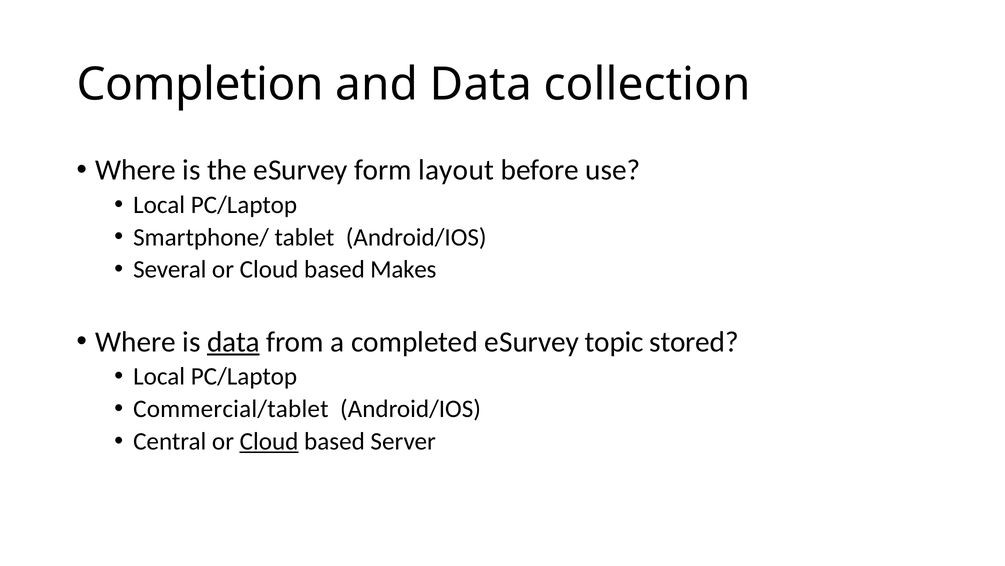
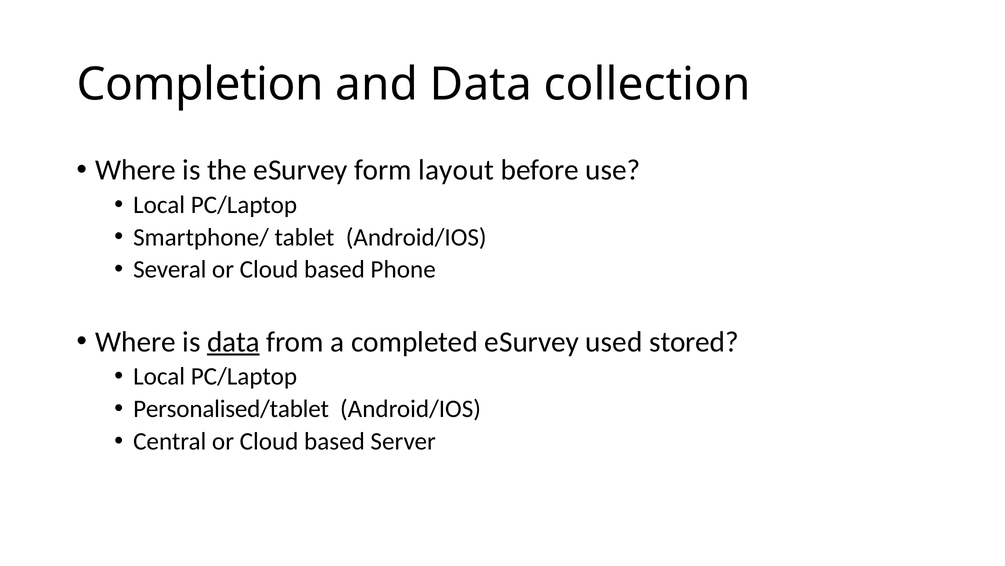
Makes: Makes -> Phone (403, 269)
topic: topic -> used (614, 341)
Commercial/tablet: Commercial/tablet -> Personalised/tablet (231, 408)
Cloud underline: present -> none (269, 441)
